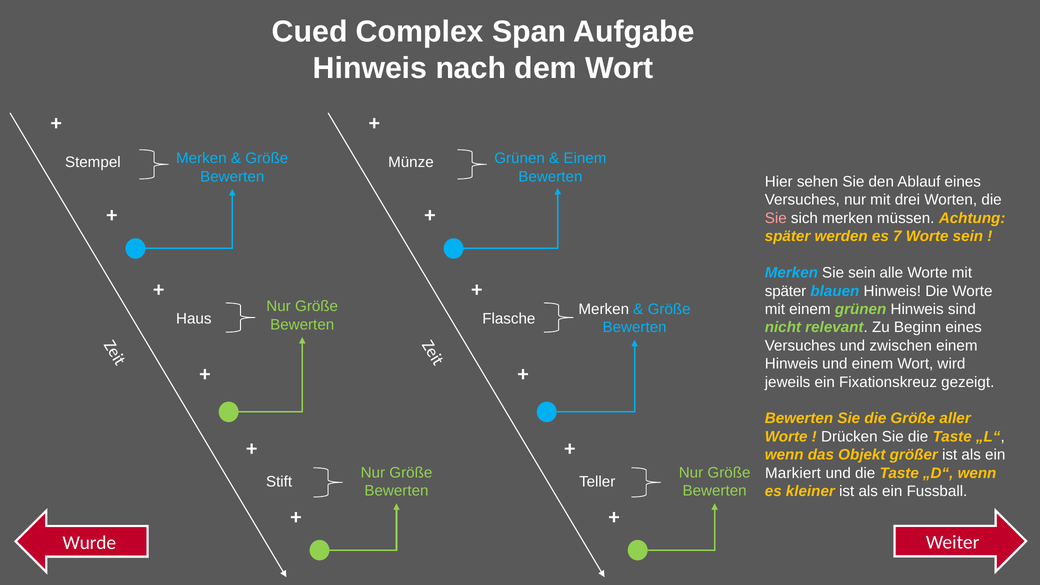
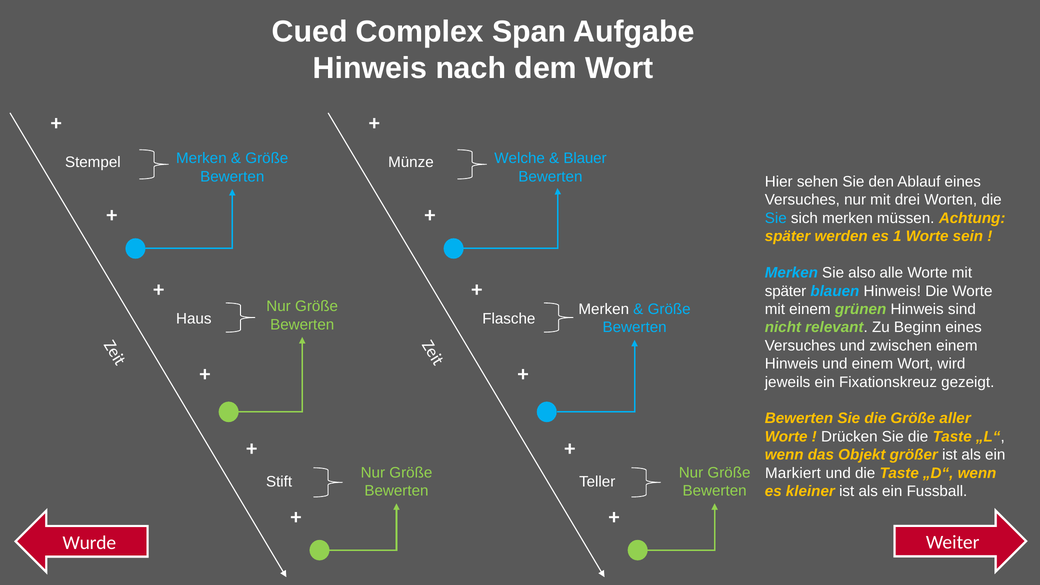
Grünen: Grünen -> Welche (520, 158)
Einem: Einem -> Blauer (585, 158)
Sie colour: pink -> light blue (776, 218)
7: 7 -> 1 (897, 236)
Sie sein: sein -> also (862, 273)
